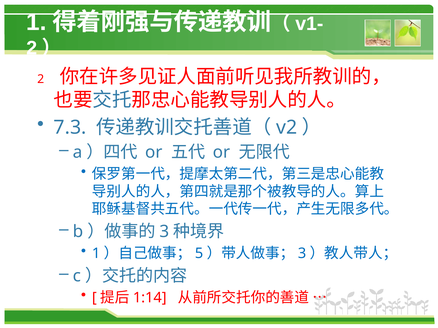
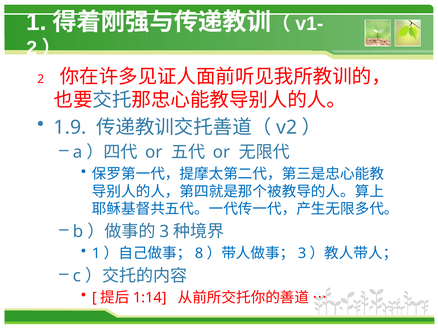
7.3: 7.3 -> 1.9 (70, 127)
5: 5 -> 8 (199, 254)
